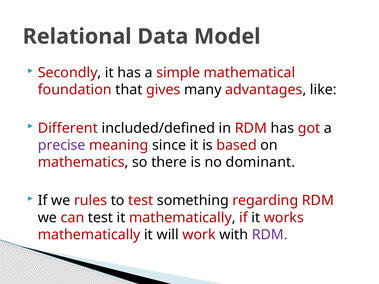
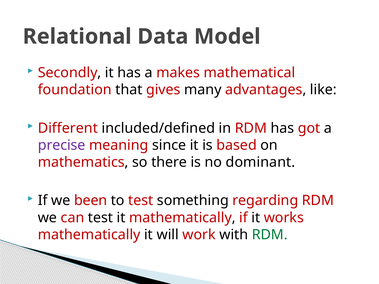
simple: simple -> makes (178, 73)
rules: rules -> been (91, 201)
RDM colour: purple -> green (270, 235)
